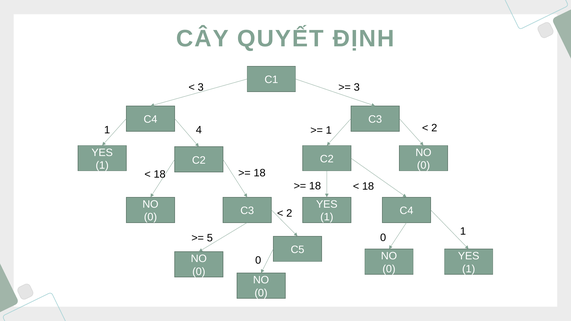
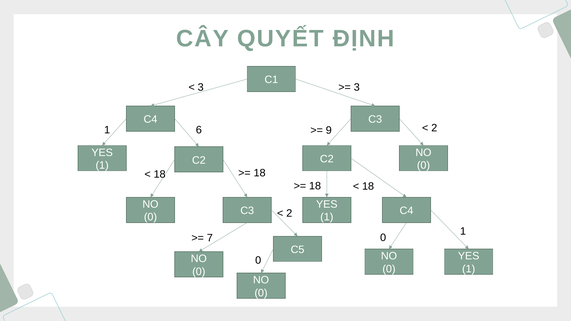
4: 4 -> 6 (199, 130)
1: 1 -> 9 (329, 130)
5: 5 -> 7 (210, 238)
